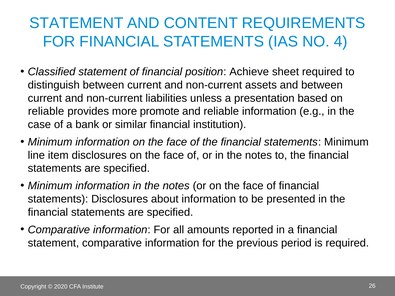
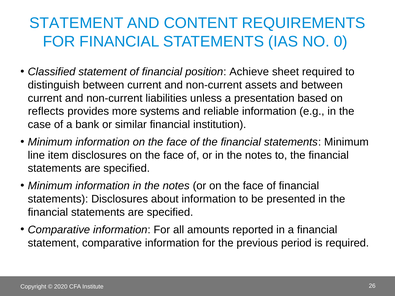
4: 4 -> 0 (341, 42)
reliable: reliable -> reflects (46, 111)
promote: promote -> systems (160, 111)
